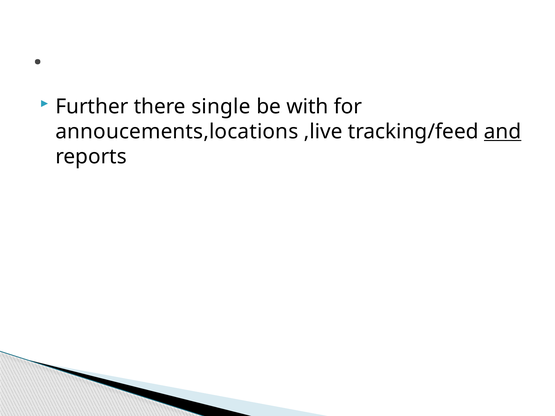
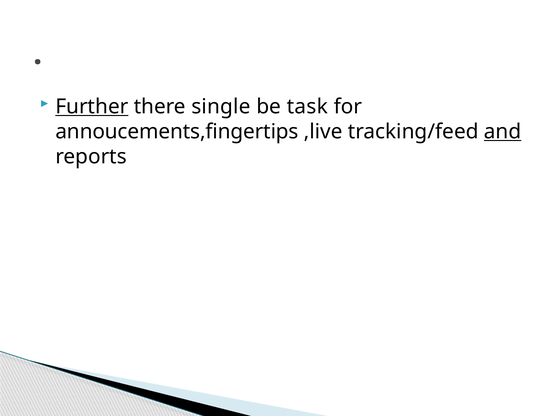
Further underline: none -> present (92, 107)
with: with -> task (307, 107)
annoucements,locations: annoucements,locations -> annoucements,fingertips (177, 132)
